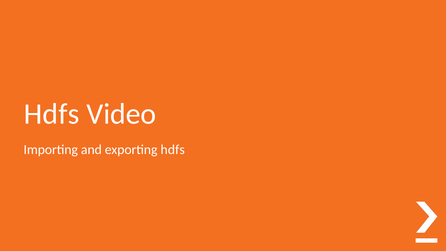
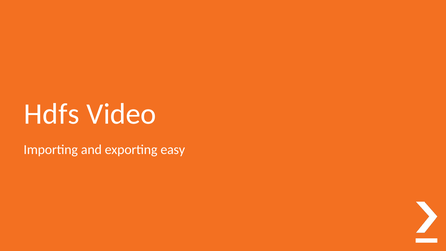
exporting hdfs: hdfs -> easy (173, 150)
